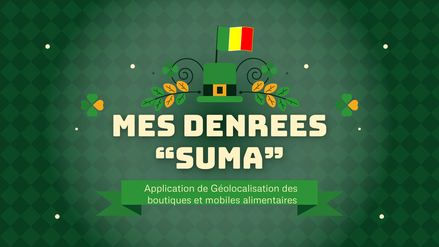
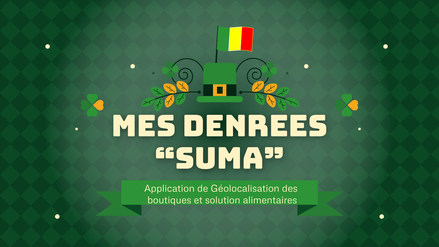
mobiles: mobiles -> solution (223, 200)
